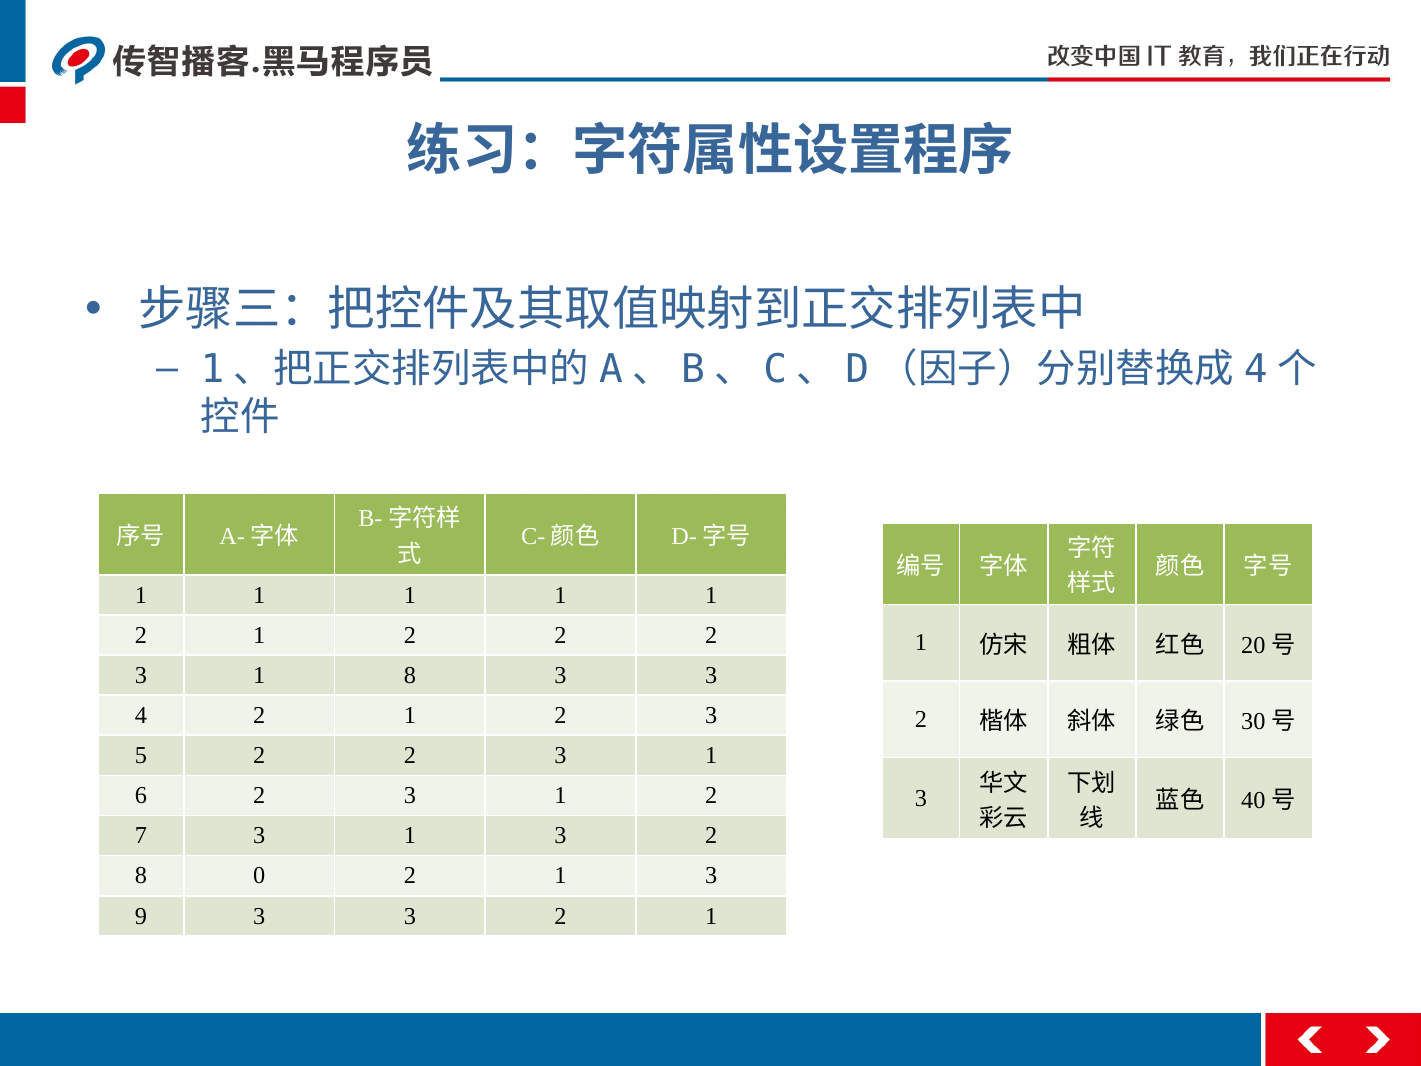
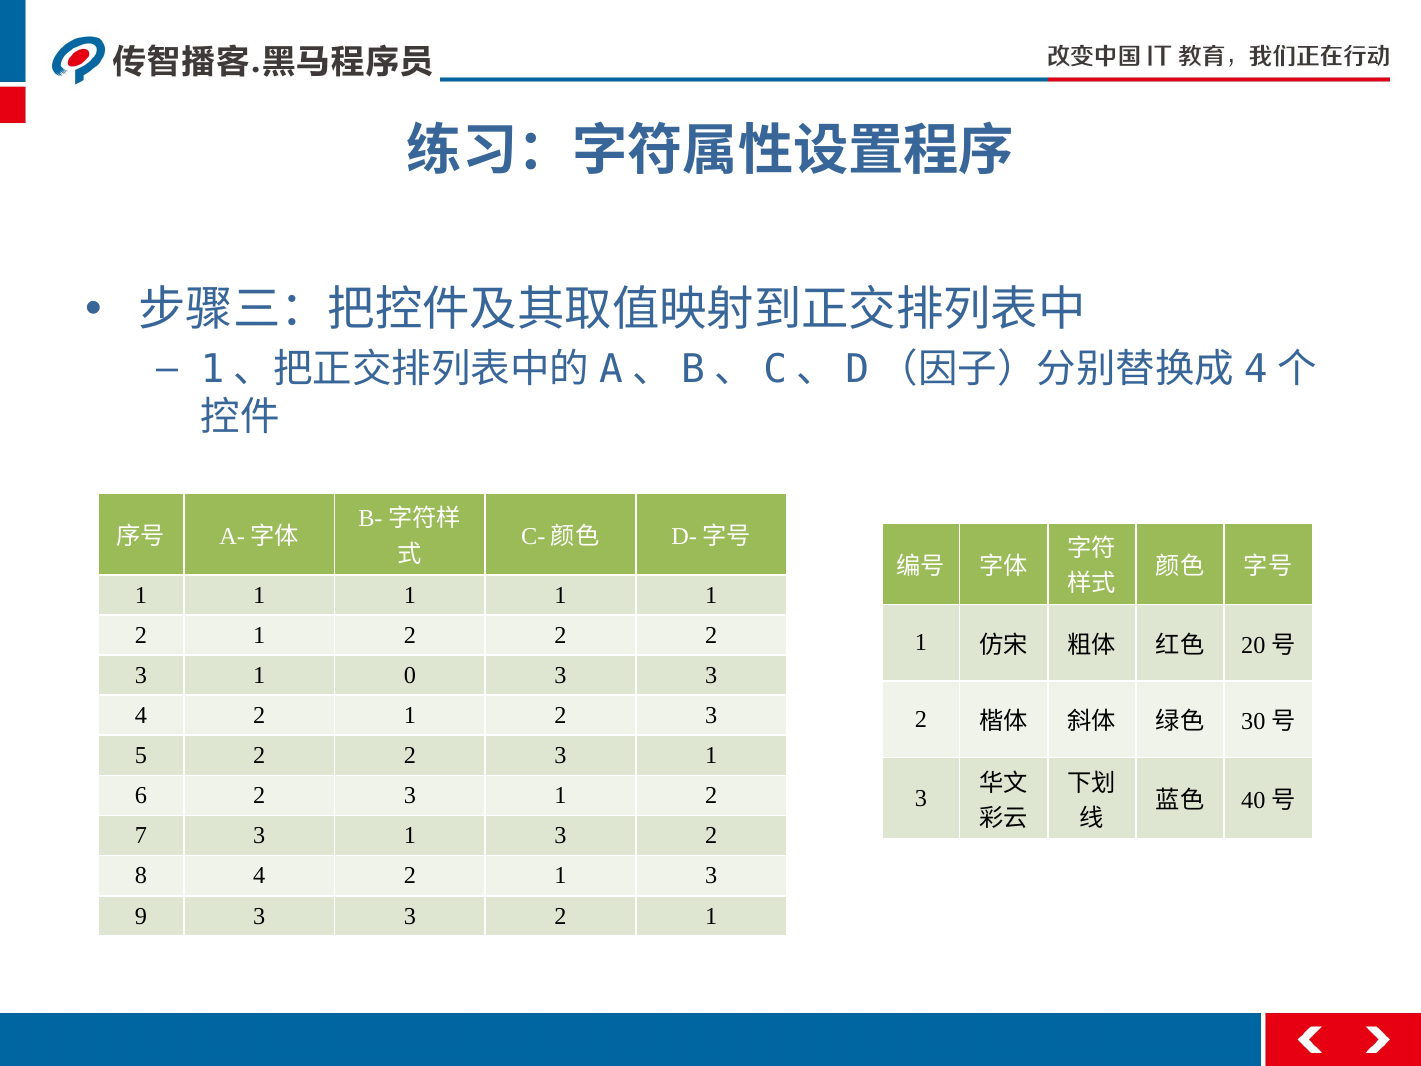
1 8: 8 -> 0 (410, 675)
8 0: 0 -> 4 (259, 876)
